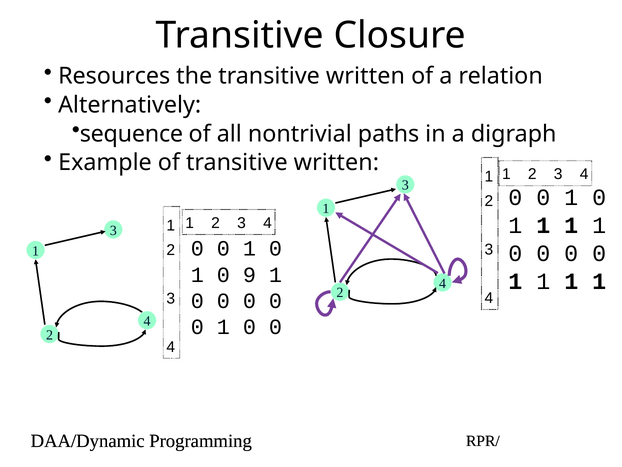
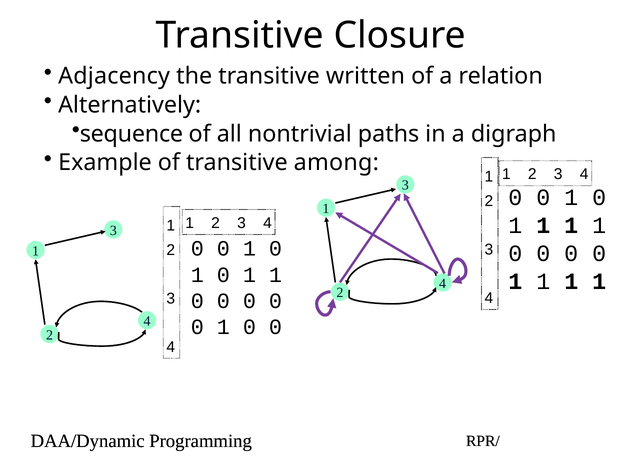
Resources: Resources -> Adjacency (114, 76)
of transitive written: written -> among (336, 162)
9: 9 -> 1 (249, 275)
